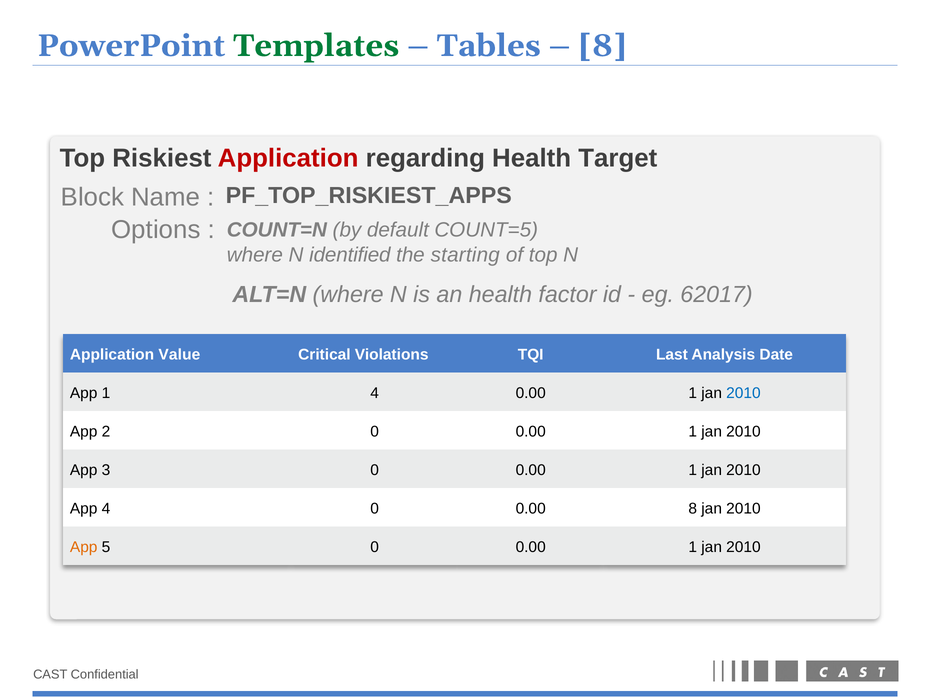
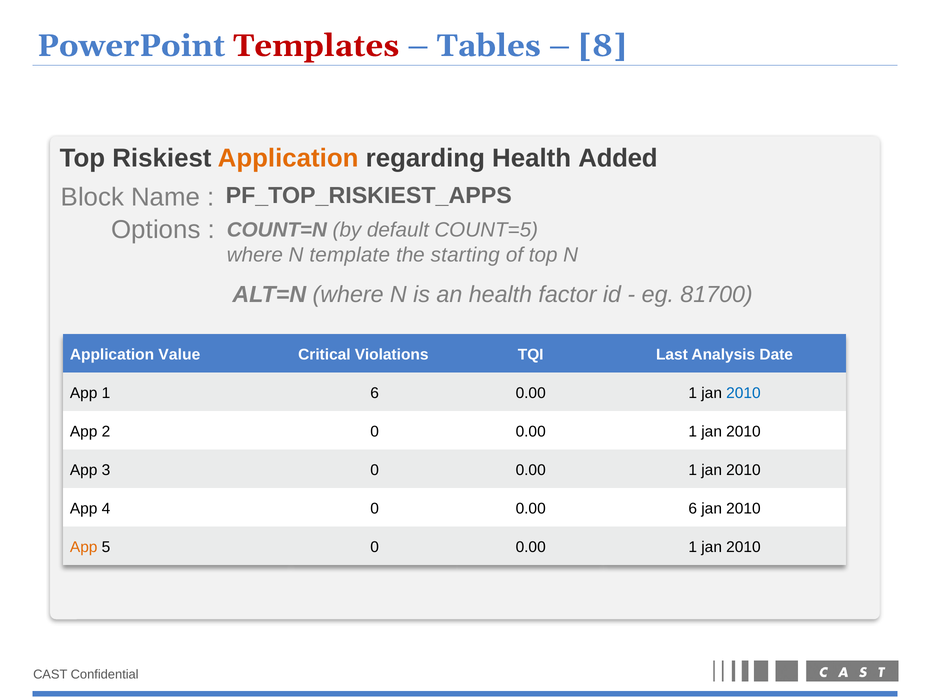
Templates colour: green -> red (316, 46)
Application colour: red -> orange (288, 158)
Target: Target -> Added (618, 158)
identified: identified -> template (350, 255)
62017: 62017 -> 81700 (717, 295)
1 4: 4 -> 6 (375, 393)
0.00 8: 8 -> 6 (693, 509)
